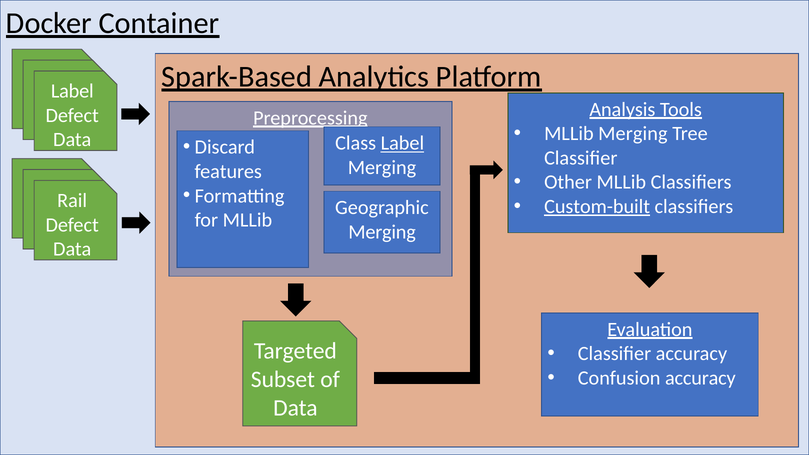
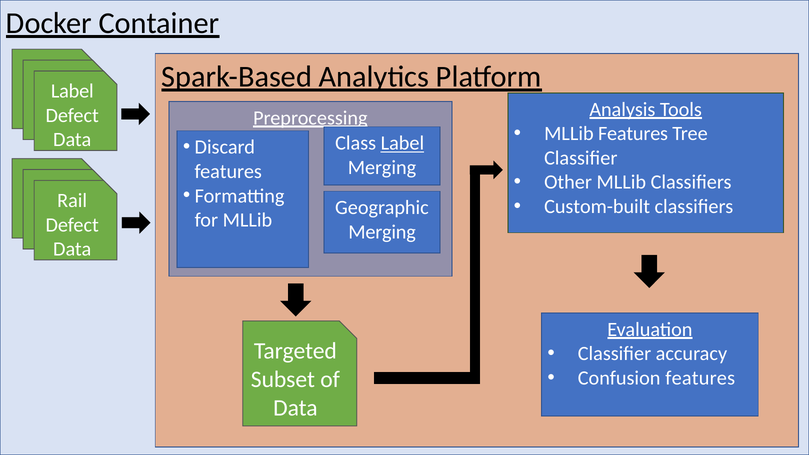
MLLib Merging: Merging -> Features (633, 134)
Custom-built underline: present -> none (597, 207)
Confusion accuracy: accuracy -> features (700, 378)
